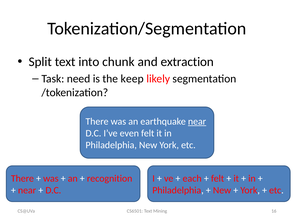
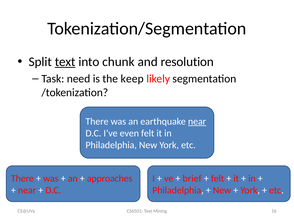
text underline: none -> present (65, 62)
extraction: extraction -> resolution (187, 62)
recognition: recognition -> approaches (110, 178)
each: each -> brief (192, 178)
